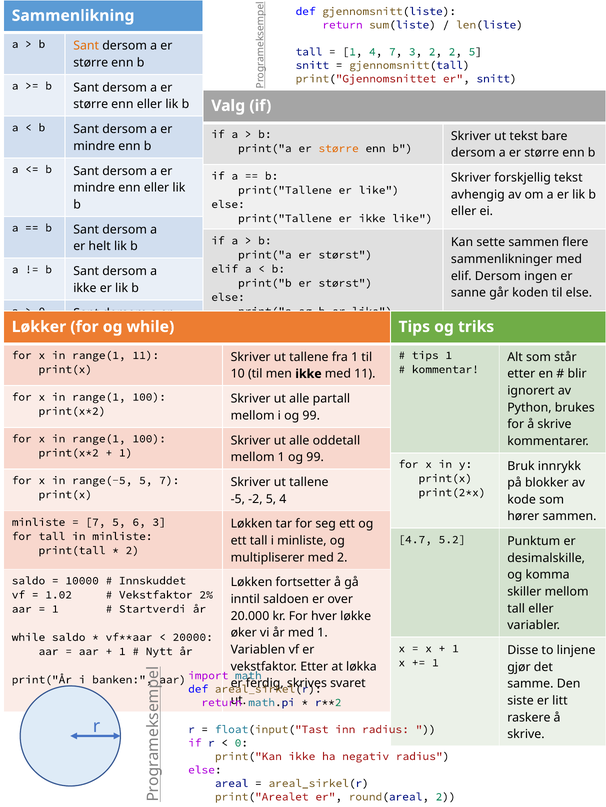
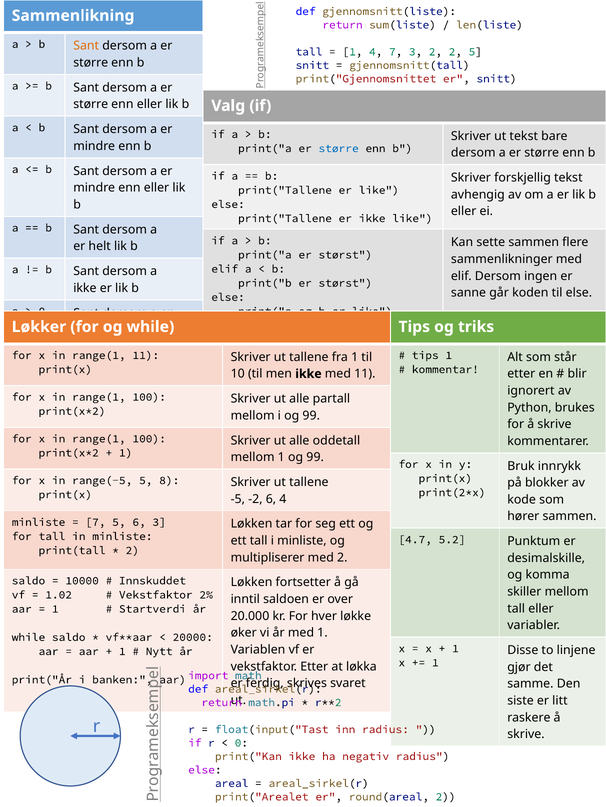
større colour: orange -> blue (339, 149)
5 7: 7 -> 8 (169, 481)
-2 5: 5 -> 6 (271, 500)
